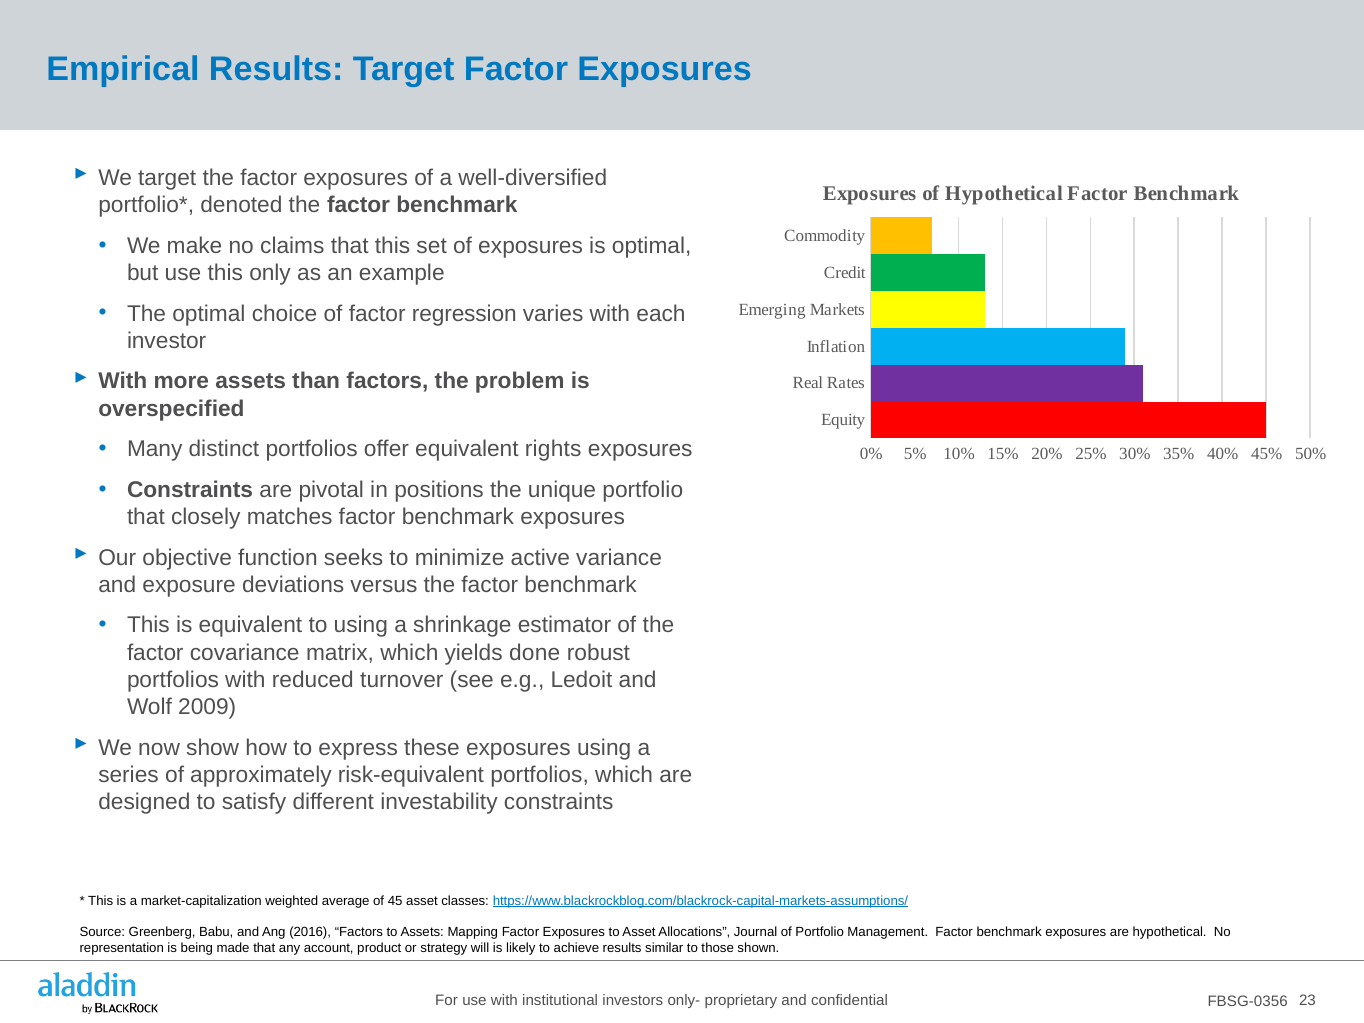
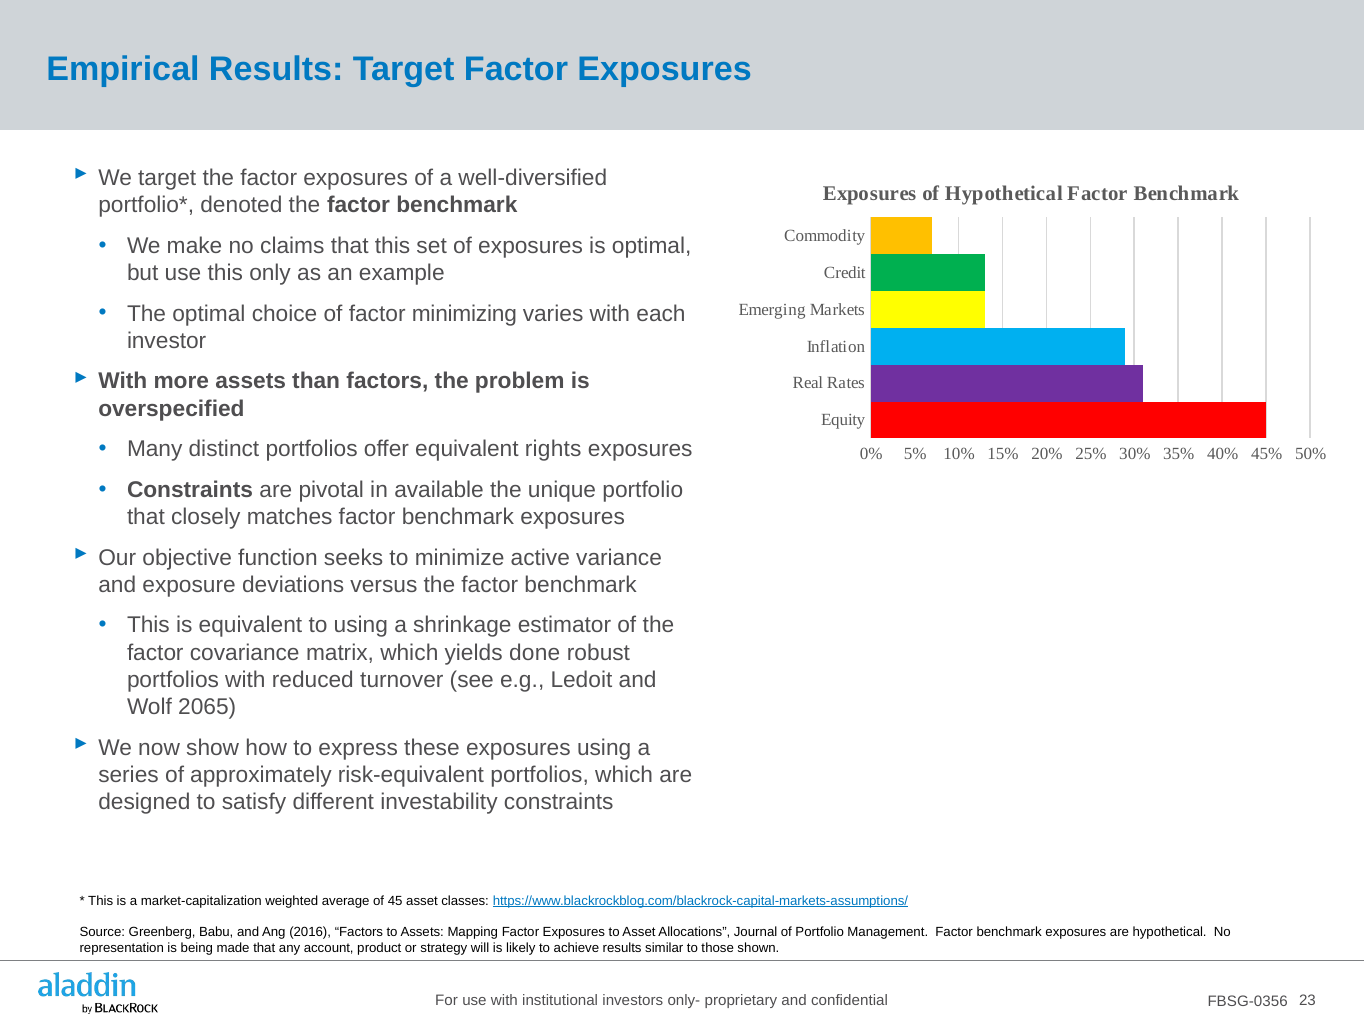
regression: regression -> minimizing (464, 314)
positions: positions -> available (439, 490)
2009: 2009 -> 2065 (207, 707)
